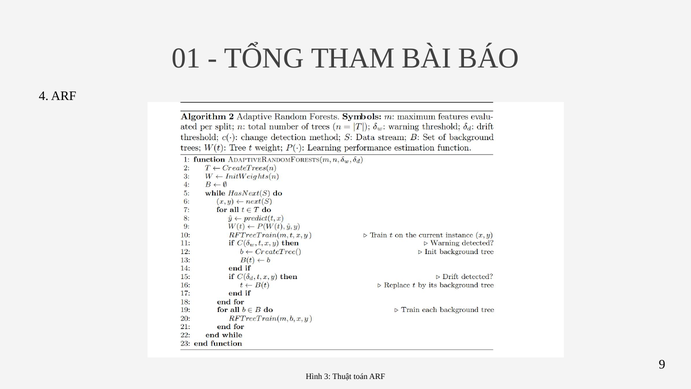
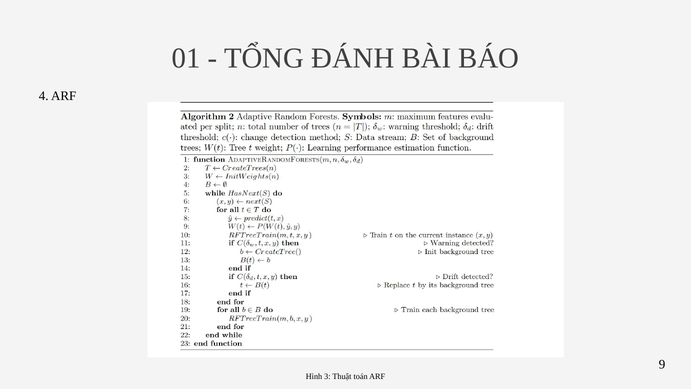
THAM: THAM -> ĐÁNH (353, 58)
